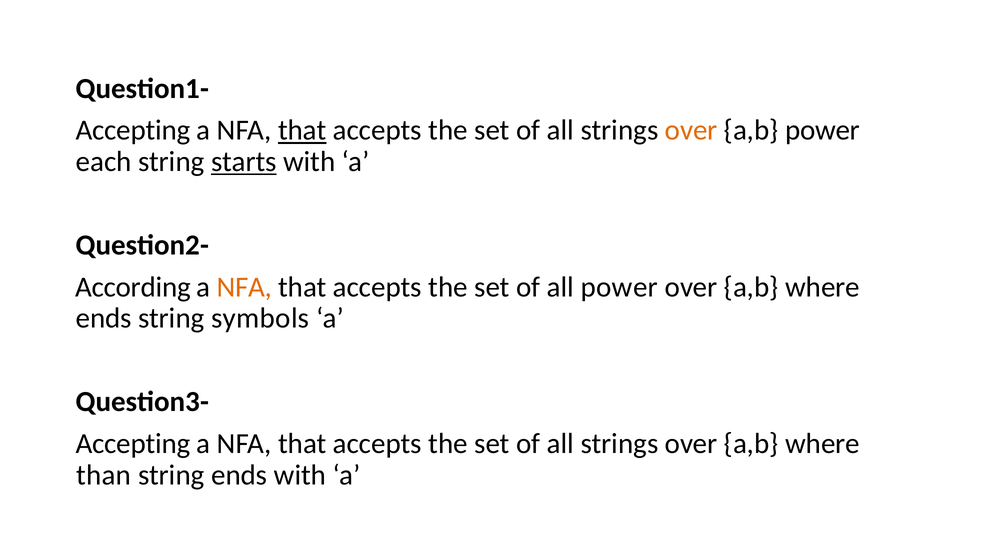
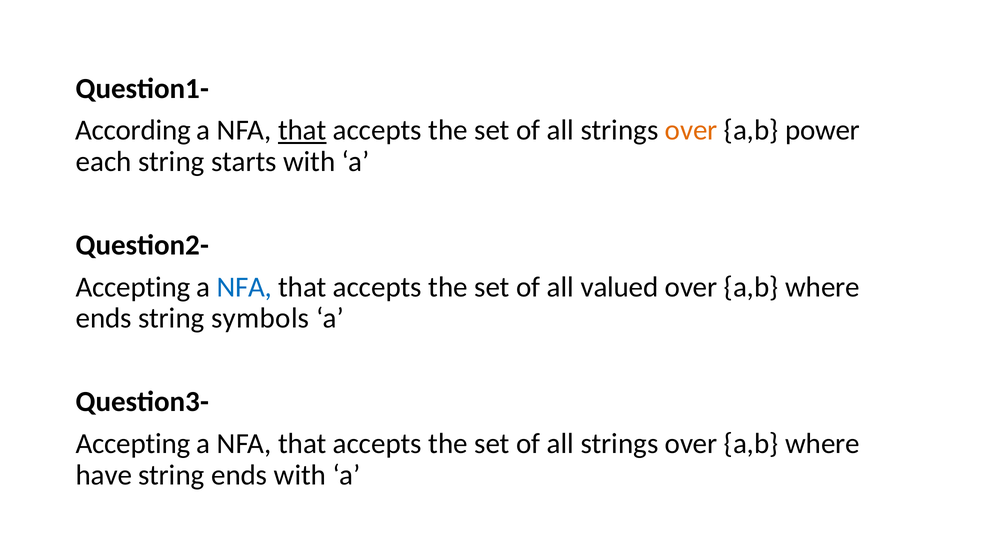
Accepting: Accepting -> According (133, 130)
starts underline: present -> none (244, 162)
According: According -> Accepting (133, 287)
NFA colour: orange -> blue (244, 287)
all power: power -> valued (620, 287)
than: than -> have (104, 475)
